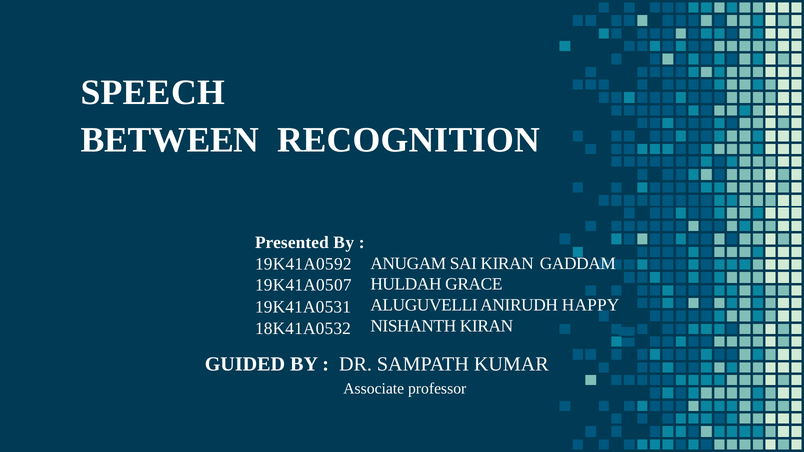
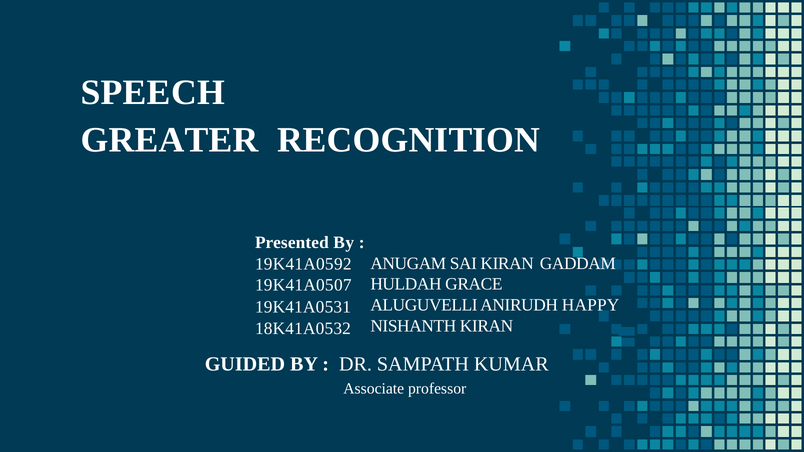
BETWEEN: BETWEEN -> GREATER (170, 140)
